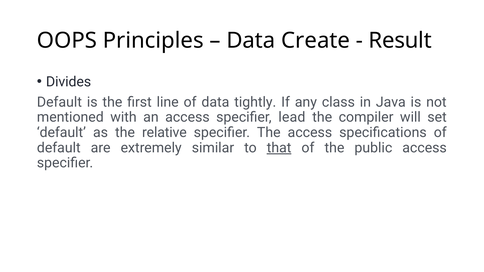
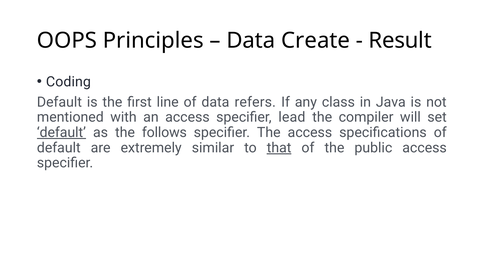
Divides: Divides -> Coding (68, 82)
tightly: tightly -> refers (255, 102)
default underline: none -> present (61, 133)
relative: relative -> follows (164, 133)
